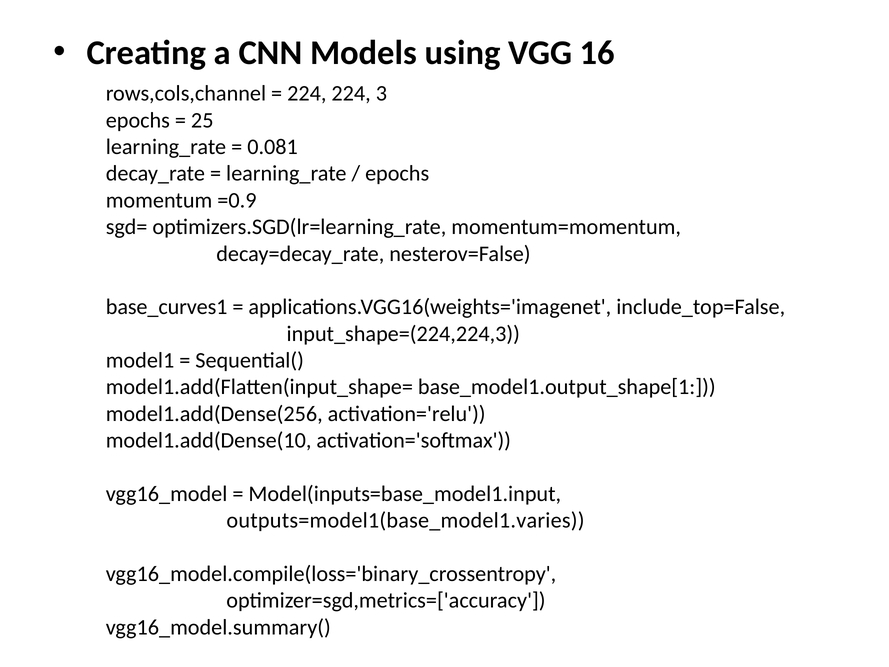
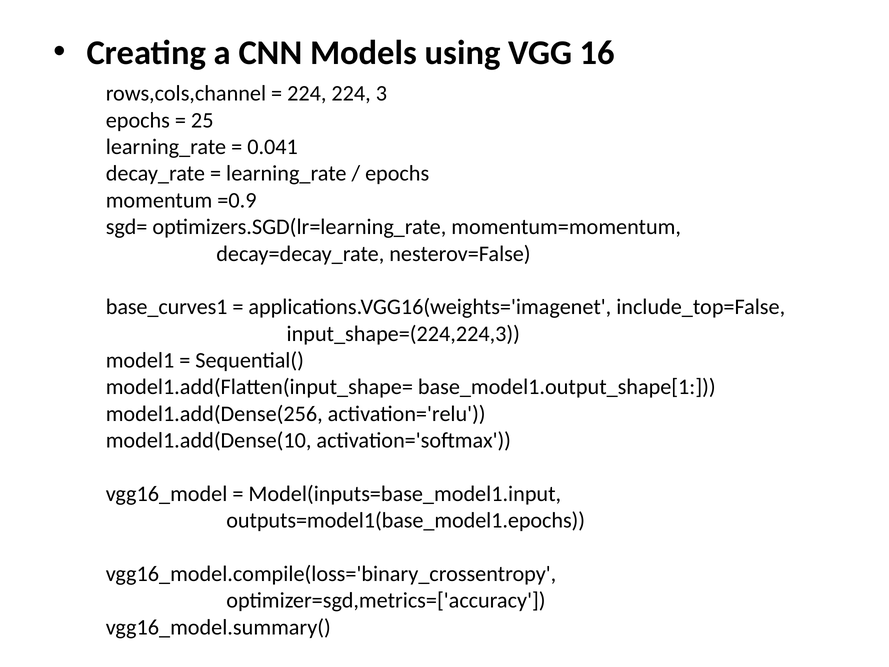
0.081: 0.081 -> 0.041 (273, 147)
outputs=model1(base_model1.varies: outputs=model1(base_model1.varies -> outputs=model1(base_model1.epochs (406, 520)
